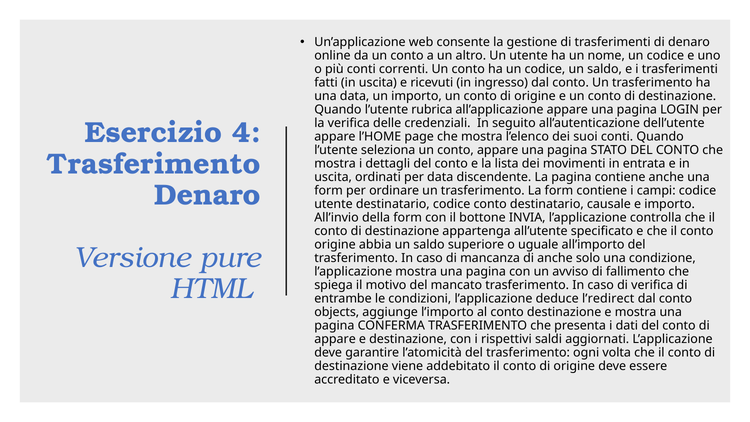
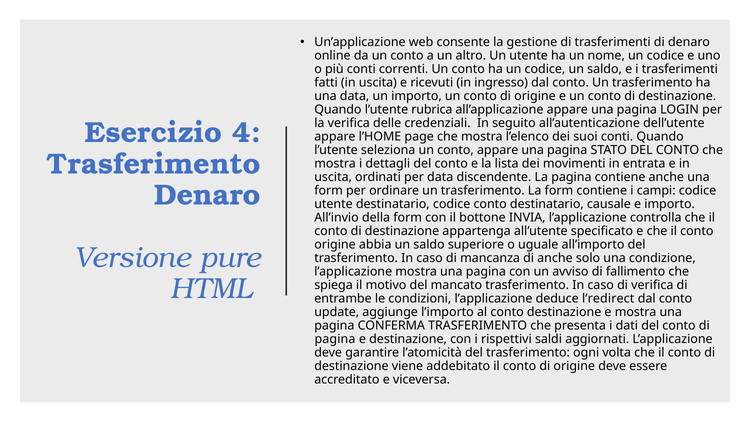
objects: objects -> update (337, 312)
appare: appare -> pagina (335, 339)
